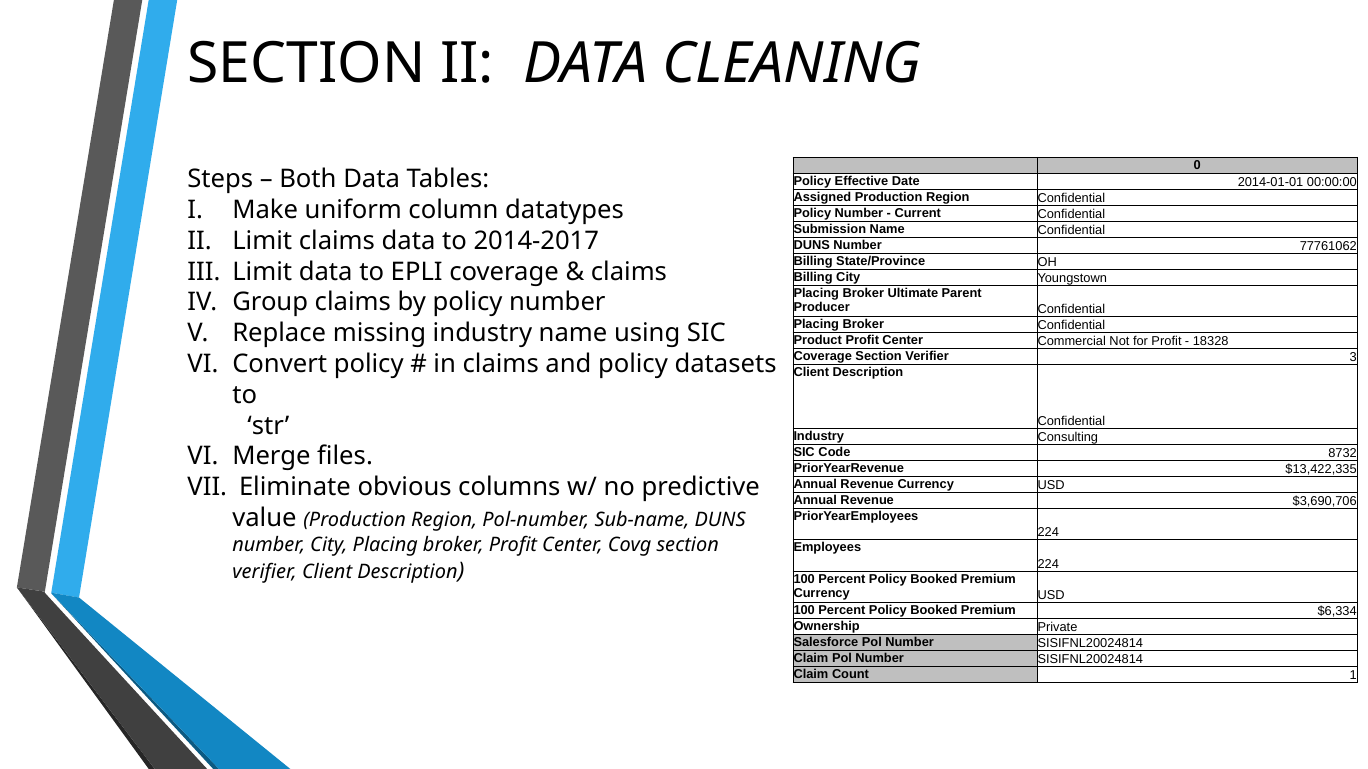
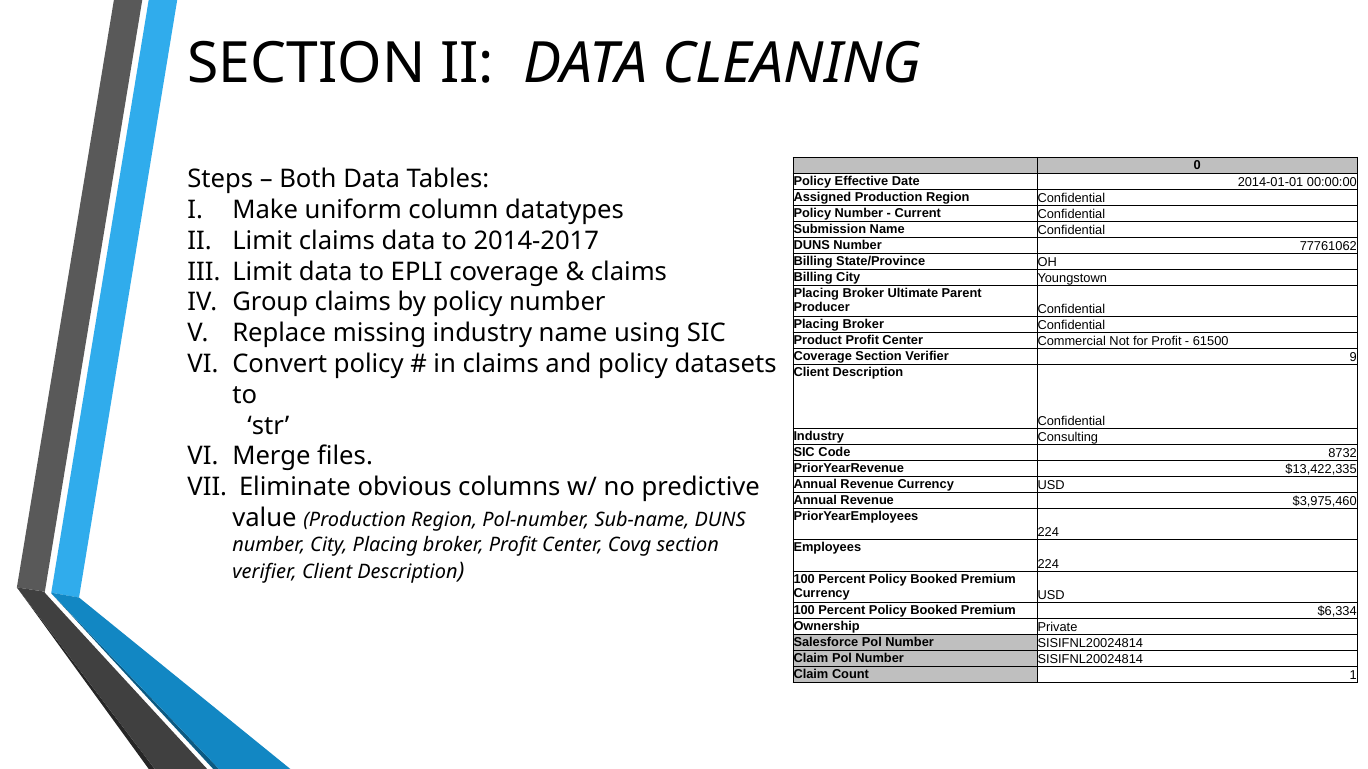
18328: 18328 -> 61500 (1211, 342)
3: 3 -> 9 (1353, 358)
$3,690,706: $3,690,706 -> $3,975,460 (1325, 502)
